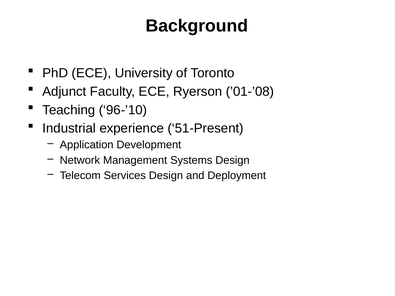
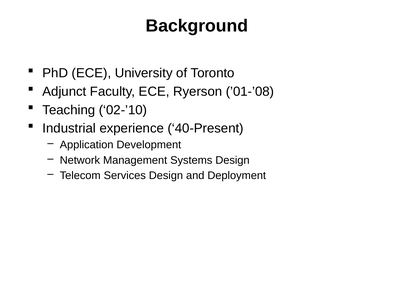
96-’10: 96-’10 -> 02-’10 (123, 110)
51-Present: 51-Present -> 40-Present (206, 128)
